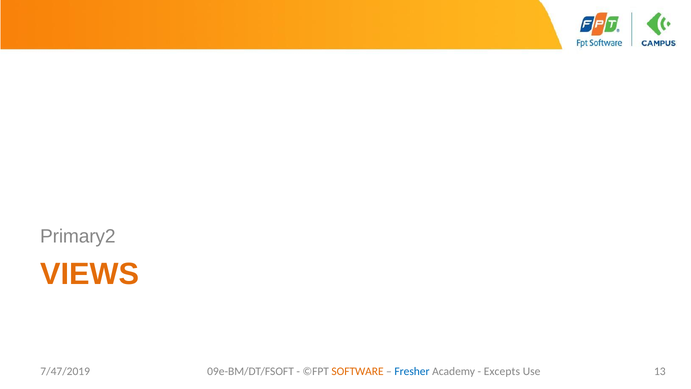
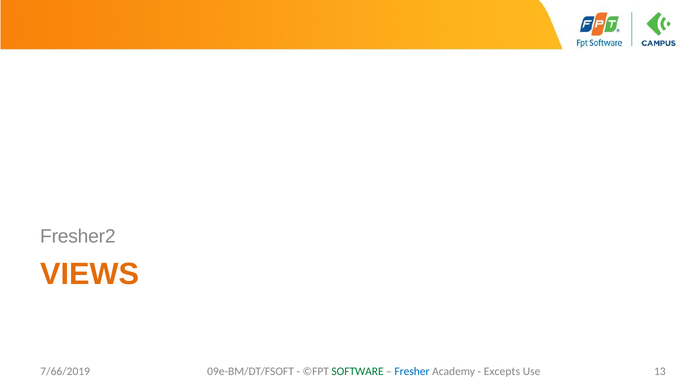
Primary2: Primary2 -> Fresher2 (78, 236)
7/47/2019: 7/47/2019 -> 7/66/2019 (65, 371)
SOFTWARE colour: orange -> green (358, 371)
